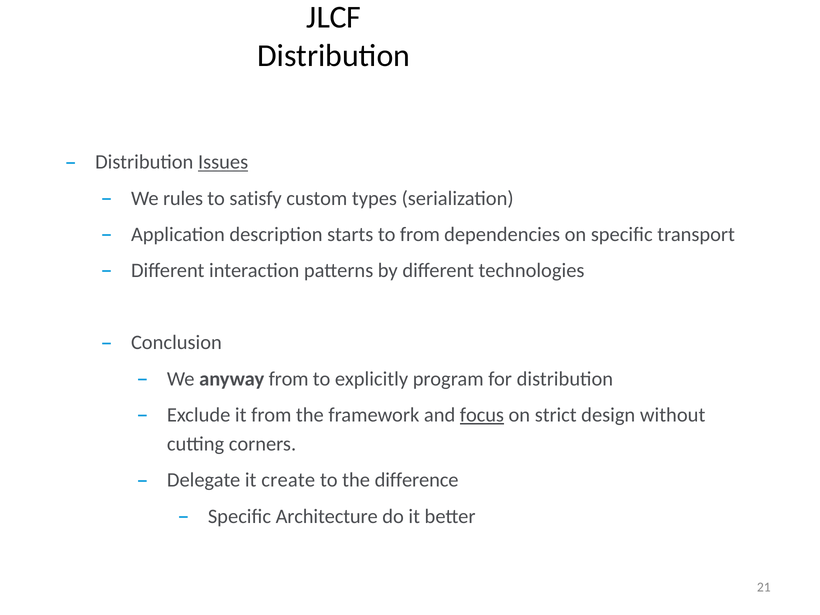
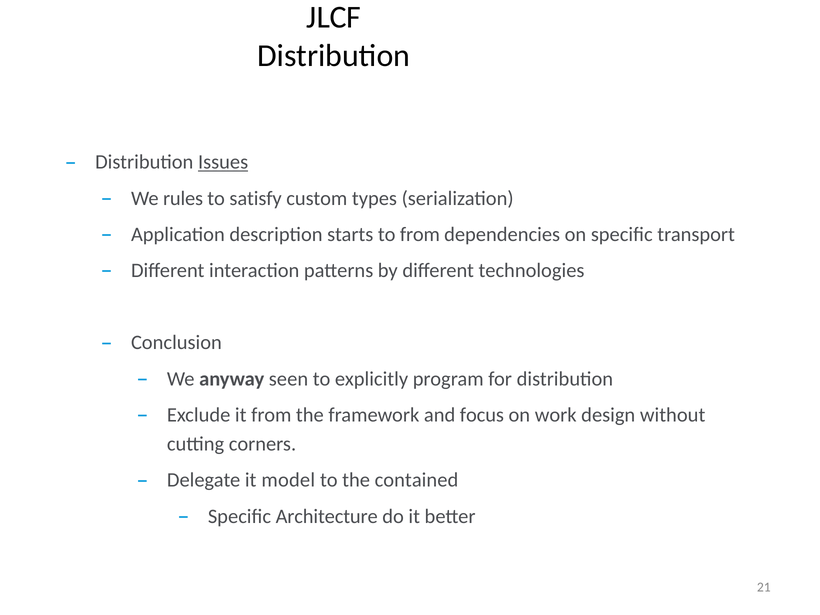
anyway from: from -> seen (288, 379)
focus underline: present -> none (482, 415)
strict: strict -> work (556, 415)
create: create -> model (288, 480)
difference: difference -> contained (416, 480)
